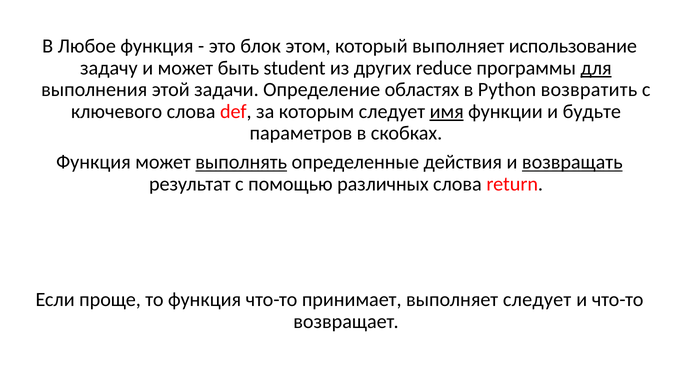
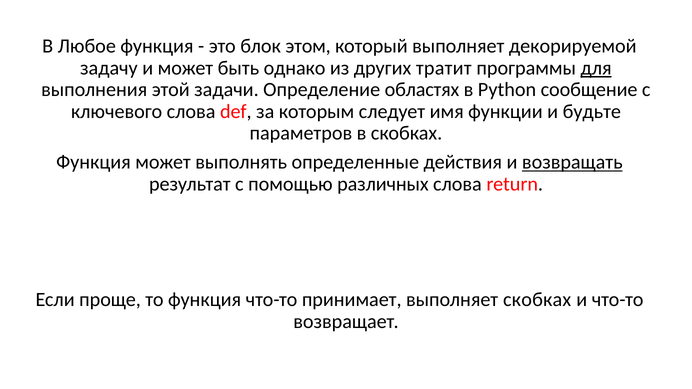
использование: использование -> декорируемой (573, 46)
student: student -> однако (295, 68)
reduce: reduce -> тратит (444, 68)
возвратить: возвратить -> сообщение (589, 90)
имя underline: present -> none (447, 112)
выполнять underline: present -> none (241, 162)
выполняет следует: следует -> скобках (537, 300)
